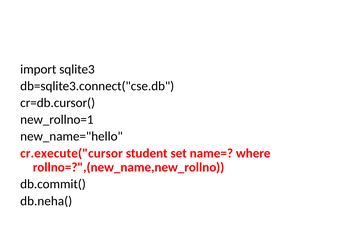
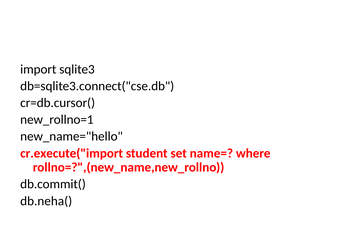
cr.execute("cursor: cr.execute("cursor -> cr.execute("import (72, 154)
